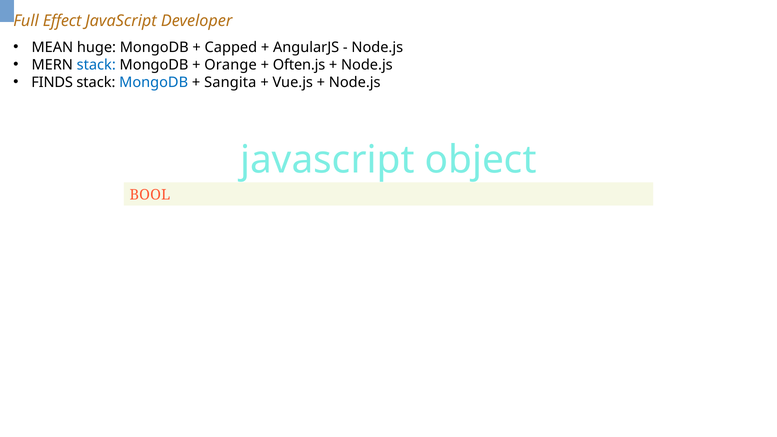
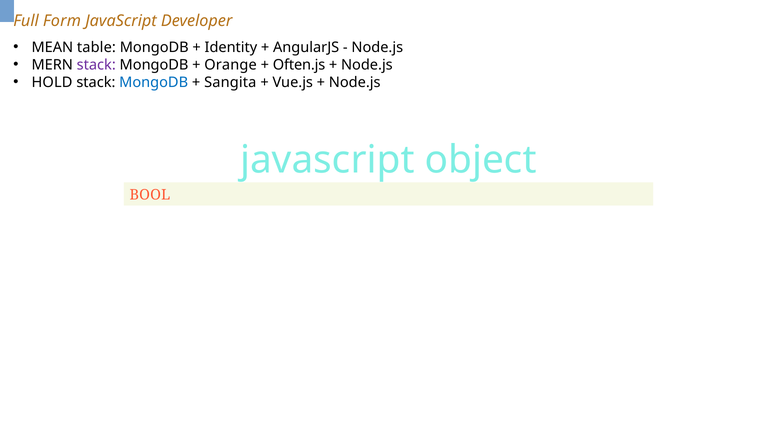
Effect: Effect -> Form (62, 21)
huge: huge -> table (96, 47)
Capped: Capped -> Identity (231, 47)
stack colour: blue -> purple (96, 65)
FINDS: FINDS -> HOLD (52, 82)
